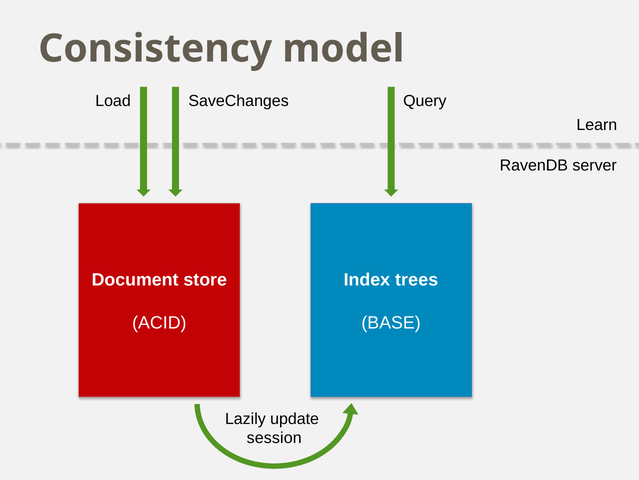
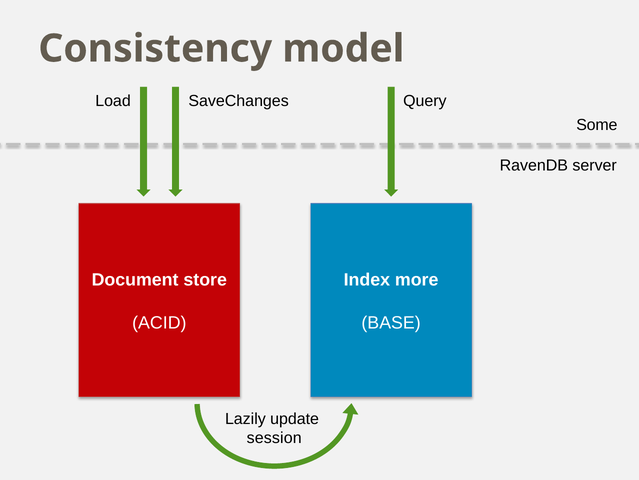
Learn: Learn -> Some (597, 125)
trees: trees -> more (417, 280)
